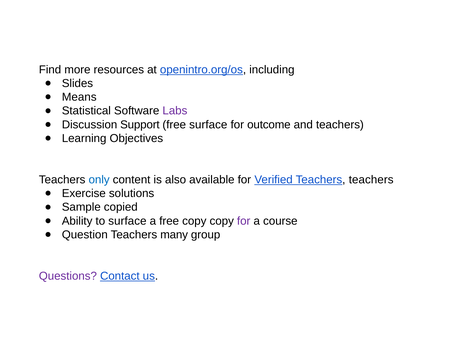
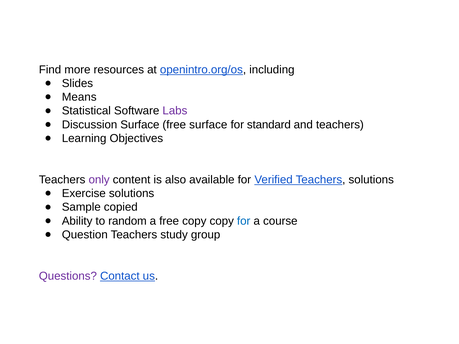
Discussion Support: Support -> Surface (140, 125)
outcome: outcome -> standard (269, 125)
only colour: blue -> purple (99, 180)
Teachers teachers: teachers -> solutions (371, 180)
to surface: surface -> random (127, 221)
for colour: purple -> blue (244, 221)
many: many -> study (174, 235)
